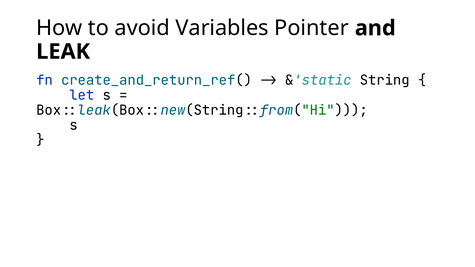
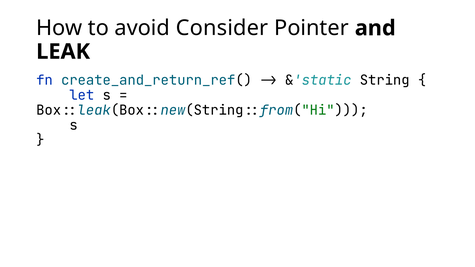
Variables: Variables -> Consider (222, 28)
